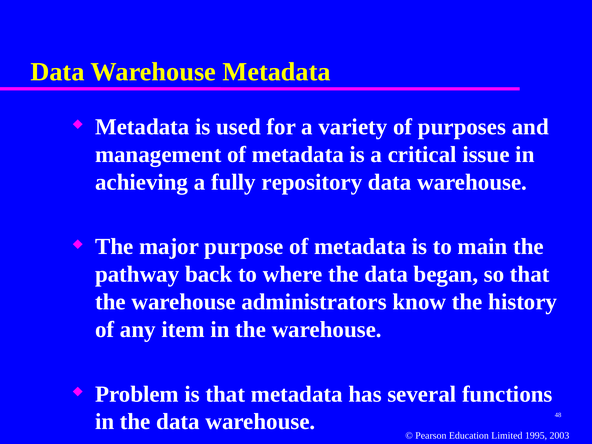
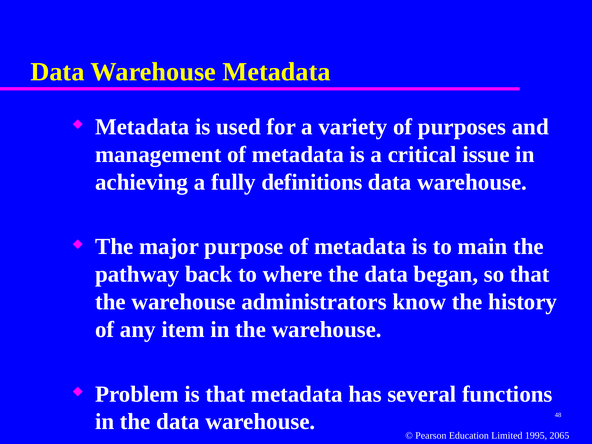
repository: repository -> definitions (312, 182)
2003: 2003 -> 2065 (559, 436)
